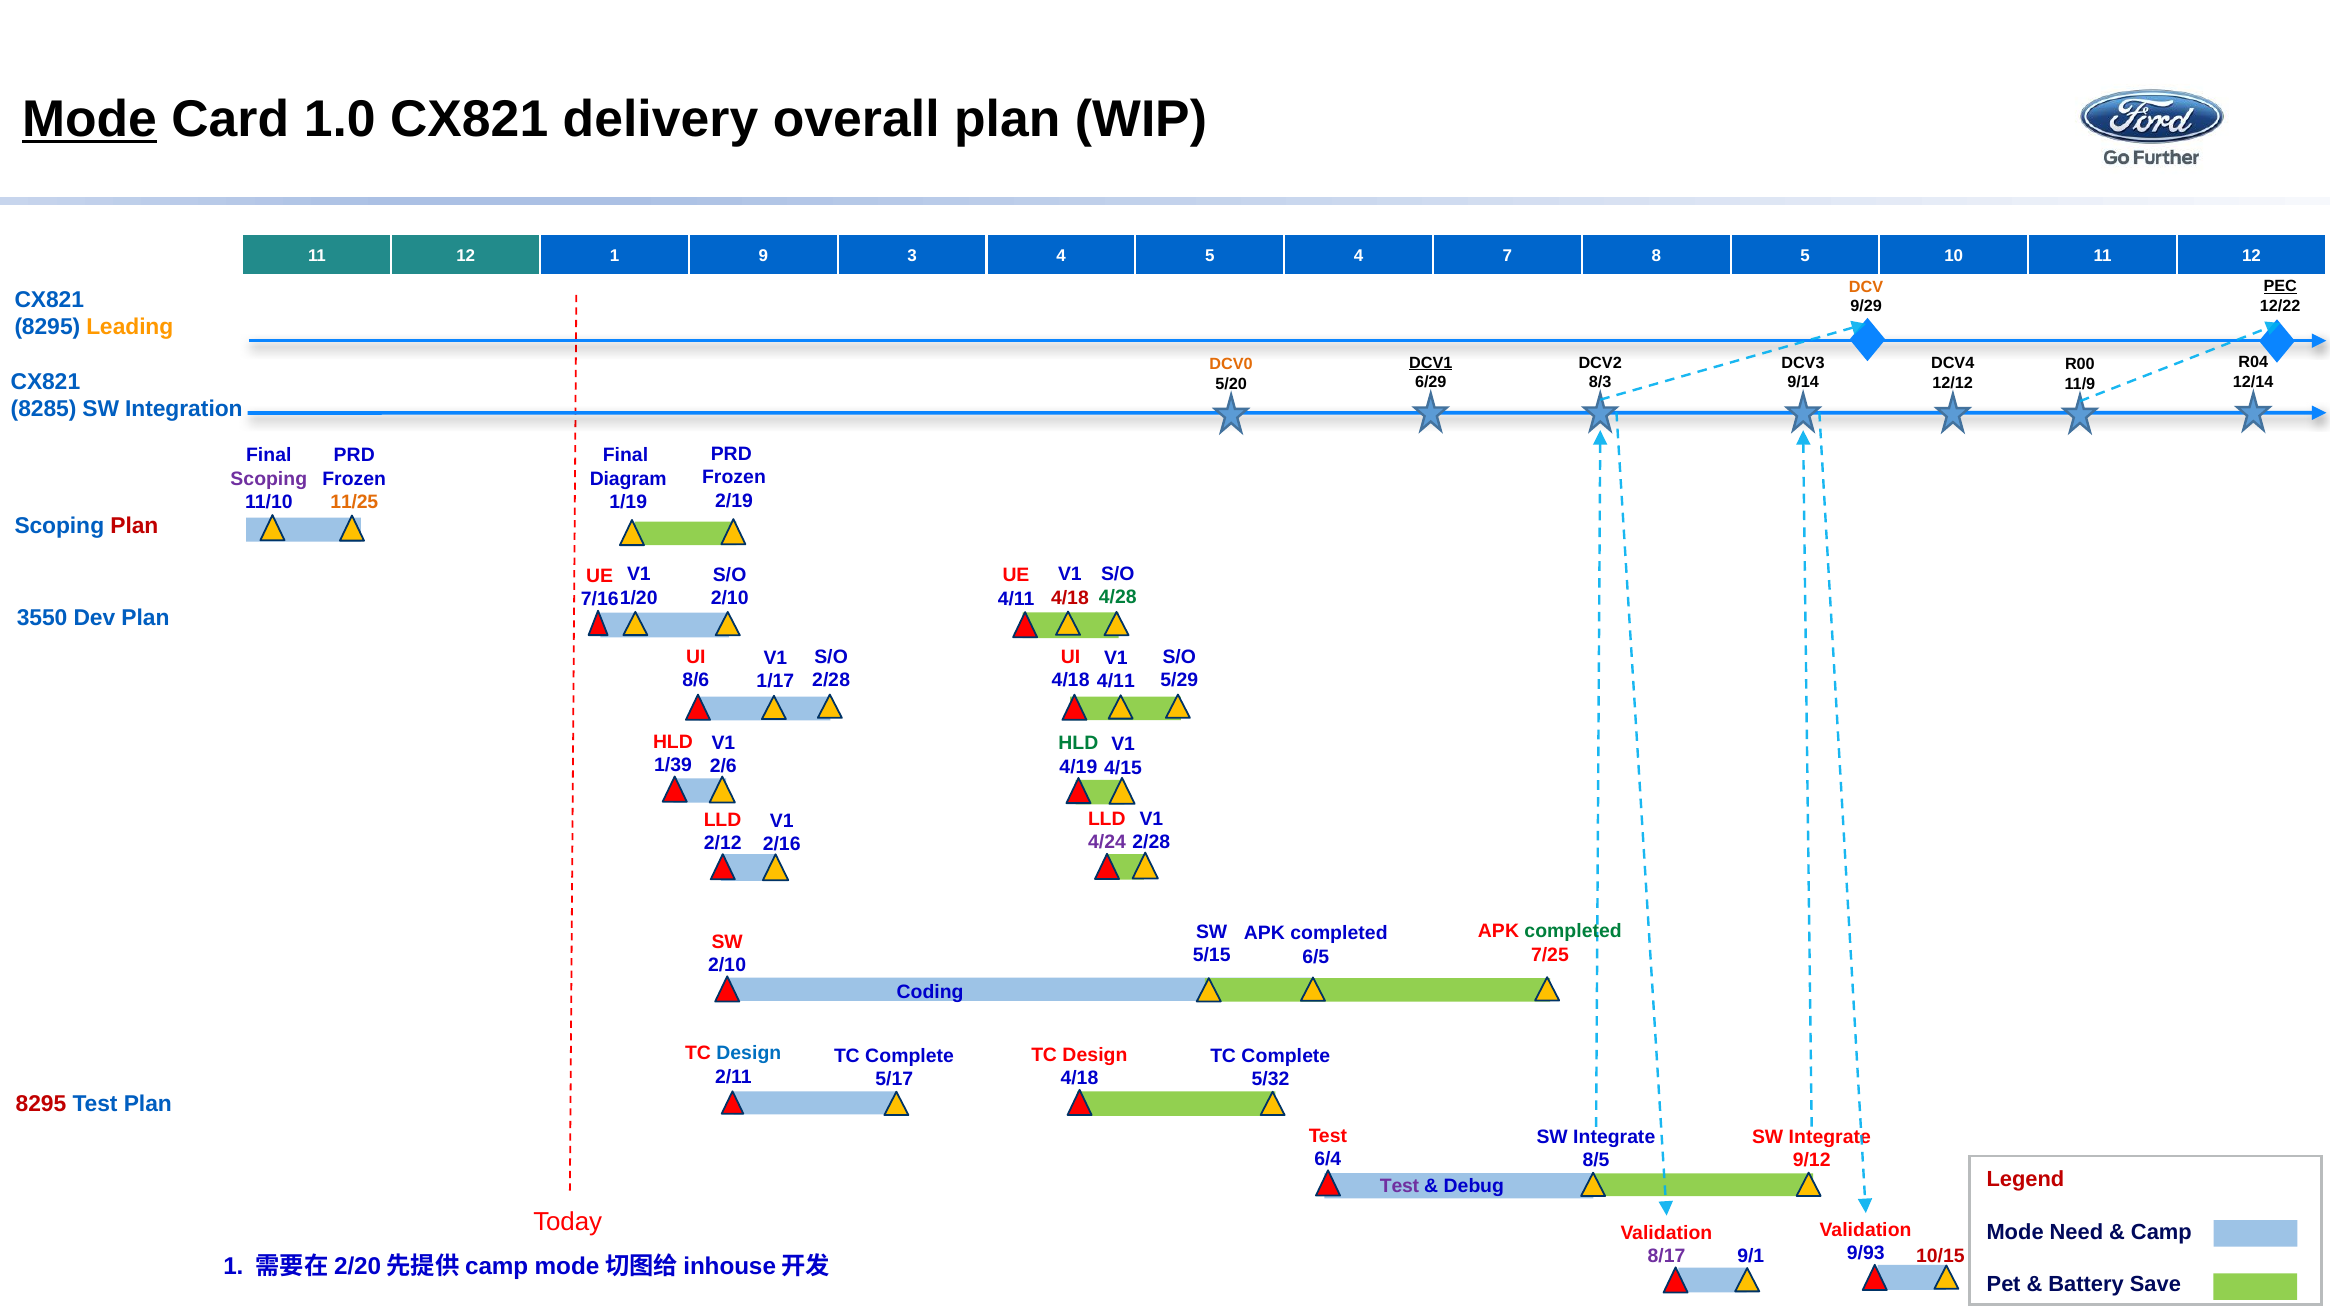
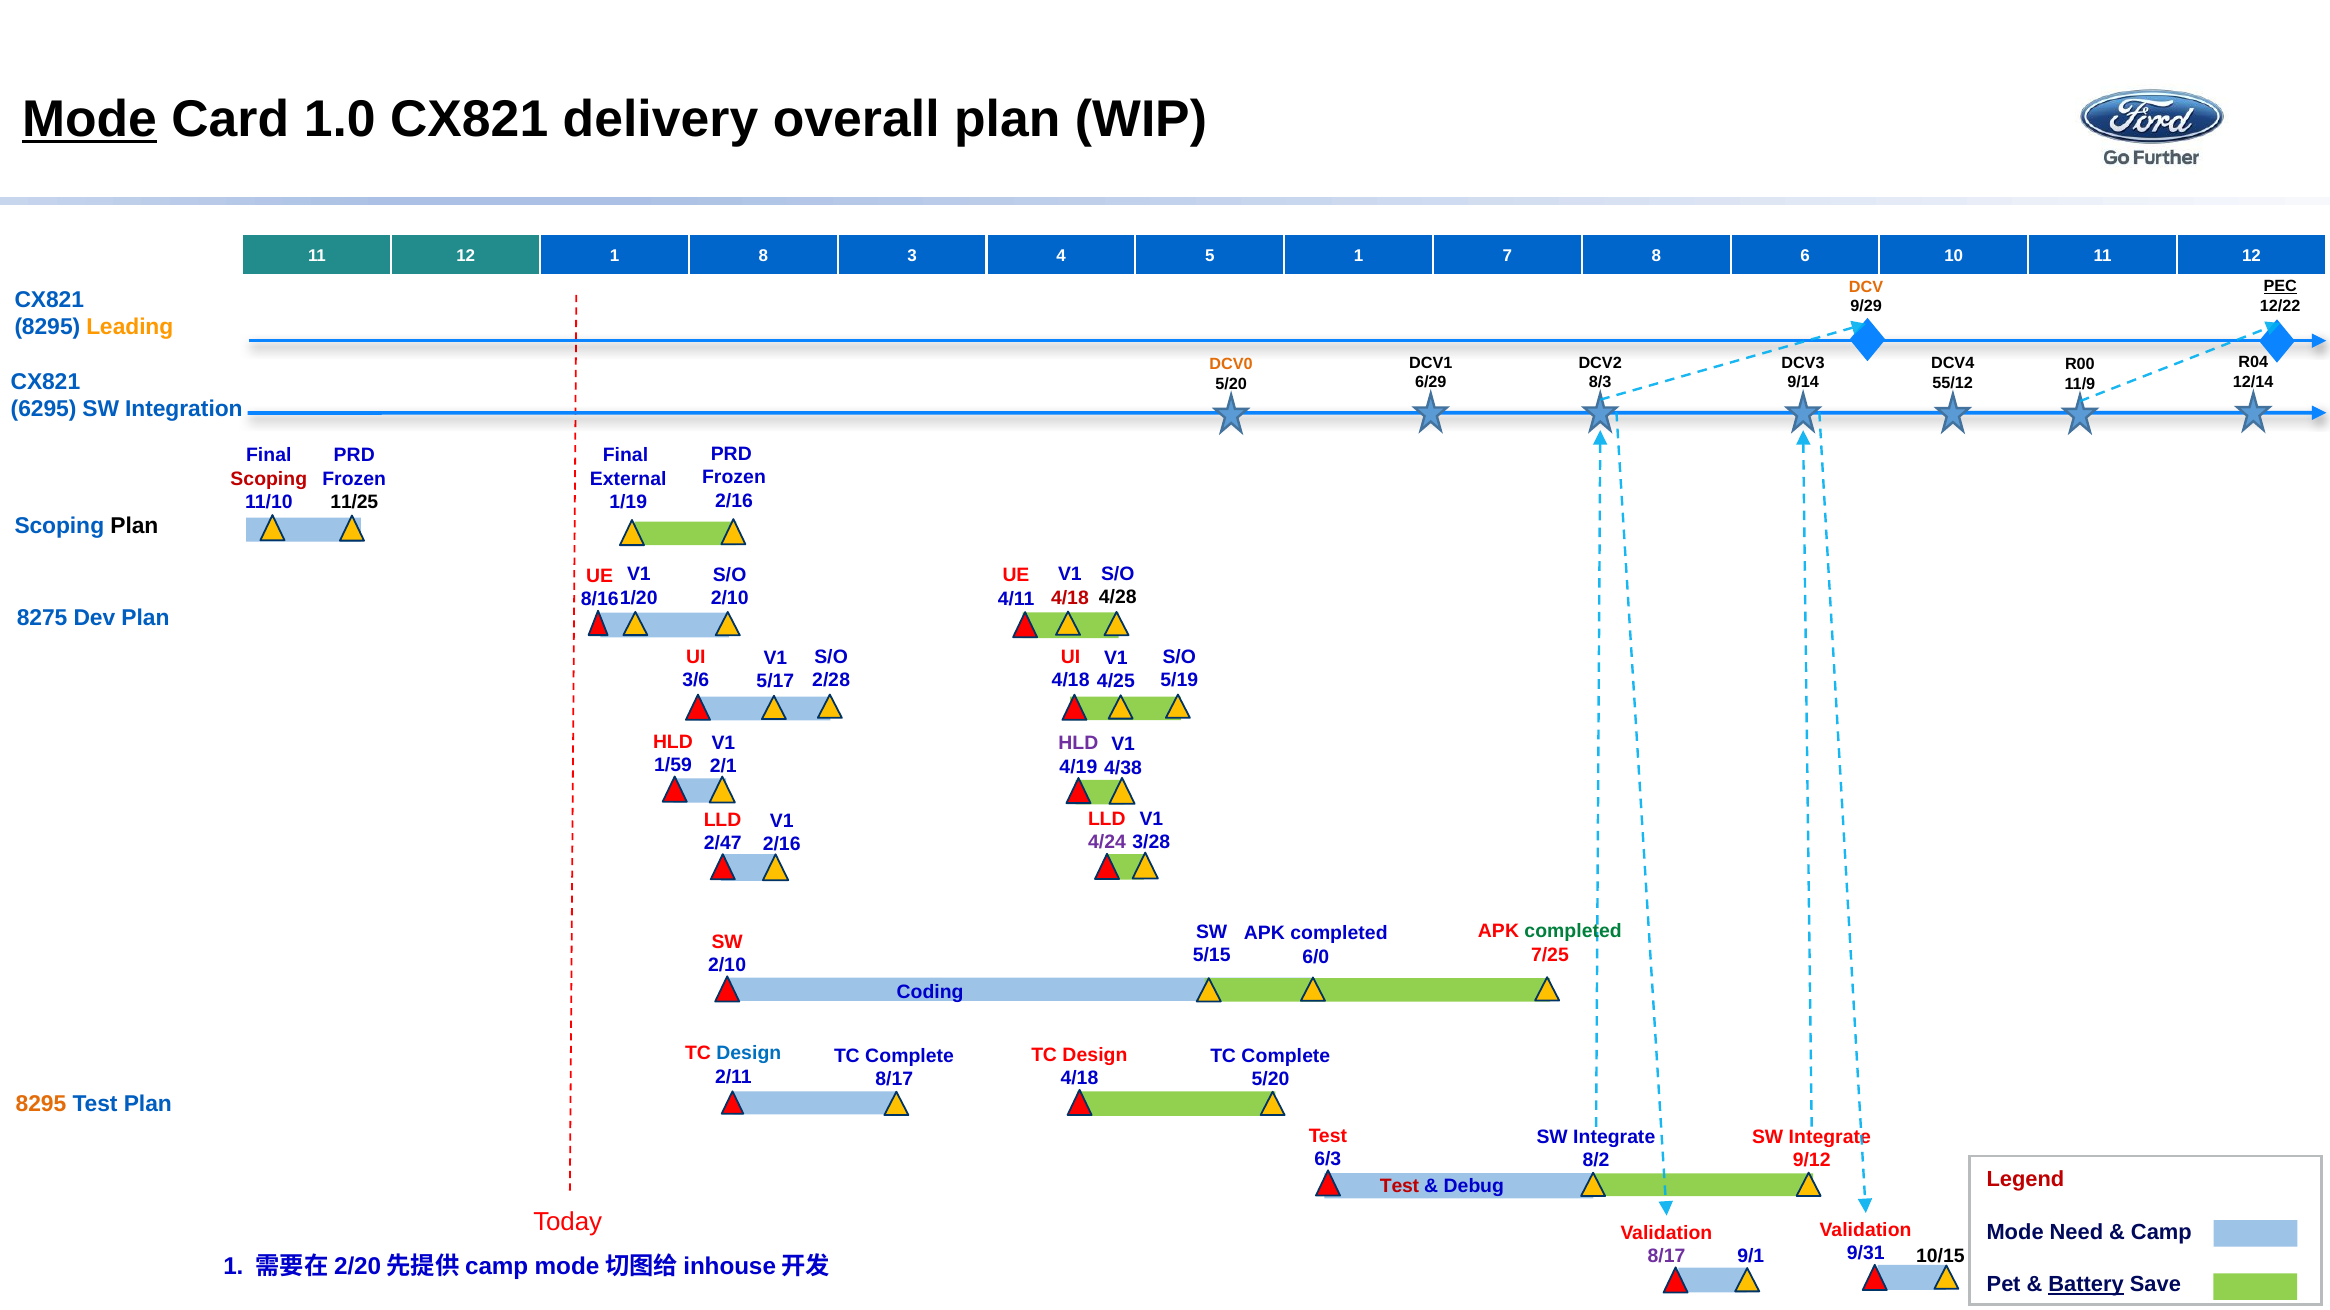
1 9: 9 -> 8 (763, 256)
5 4: 4 -> 1 (1359, 256)
8 5: 5 -> 6 (1805, 256)
DCV1 underline: present -> none (1431, 363)
12/12: 12/12 -> 55/12 (1953, 383)
8285: 8285 -> 6295 (44, 409)
Scoping colour: purple -> red (269, 479)
Diagram: Diagram -> External (628, 479)
2/19: 2/19 -> 2/16 (734, 501)
11/25 colour: orange -> black (354, 502)
Plan colour: red -> black (134, 526)
4/28 colour: green -> black (1118, 598)
7/16: 7/16 -> 8/16 (600, 599)
3550: 3550 -> 8275 (42, 619)
5/29: 5/29 -> 5/19 (1179, 680)
8/6: 8/6 -> 3/6 (696, 681)
4/11: 4/11 -> 4/25 (1116, 681)
1/17: 1/17 -> 5/17 (775, 682)
HLD colour: green -> purple (1078, 744)
1/39: 1/39 -> 1/59 (673, 766)
2/6: 2/6 -> 2/1 (723, 767)
4/15: 4/15 -> 4/38 (1123, 768)
2/28: 2/28 -> 3/28 (1151, 843)
2/12: 2/12 -> 2/47 (723, 843)
6/5: 6/5 -> 6/0 (1316, 957)
5/17: 5/17 -> 8/17 (894, 1080)
5/32: 5/32 -> 5/20 (1270, 1080)
8295 colour: red -> orange (41, 1104)
6/4: 6/4 -> 6/3 (1328, 1160)
8/5: 8/5 -> 8/2 (1596, 1161)
Test colour: purple -> red (1400, 1186)
9/93: 9/93 -> 9/31 (1866, 1254)
10/15 colour: red -> black (1940, 1257)
Battery underline: none -> present (2086, 1285)
